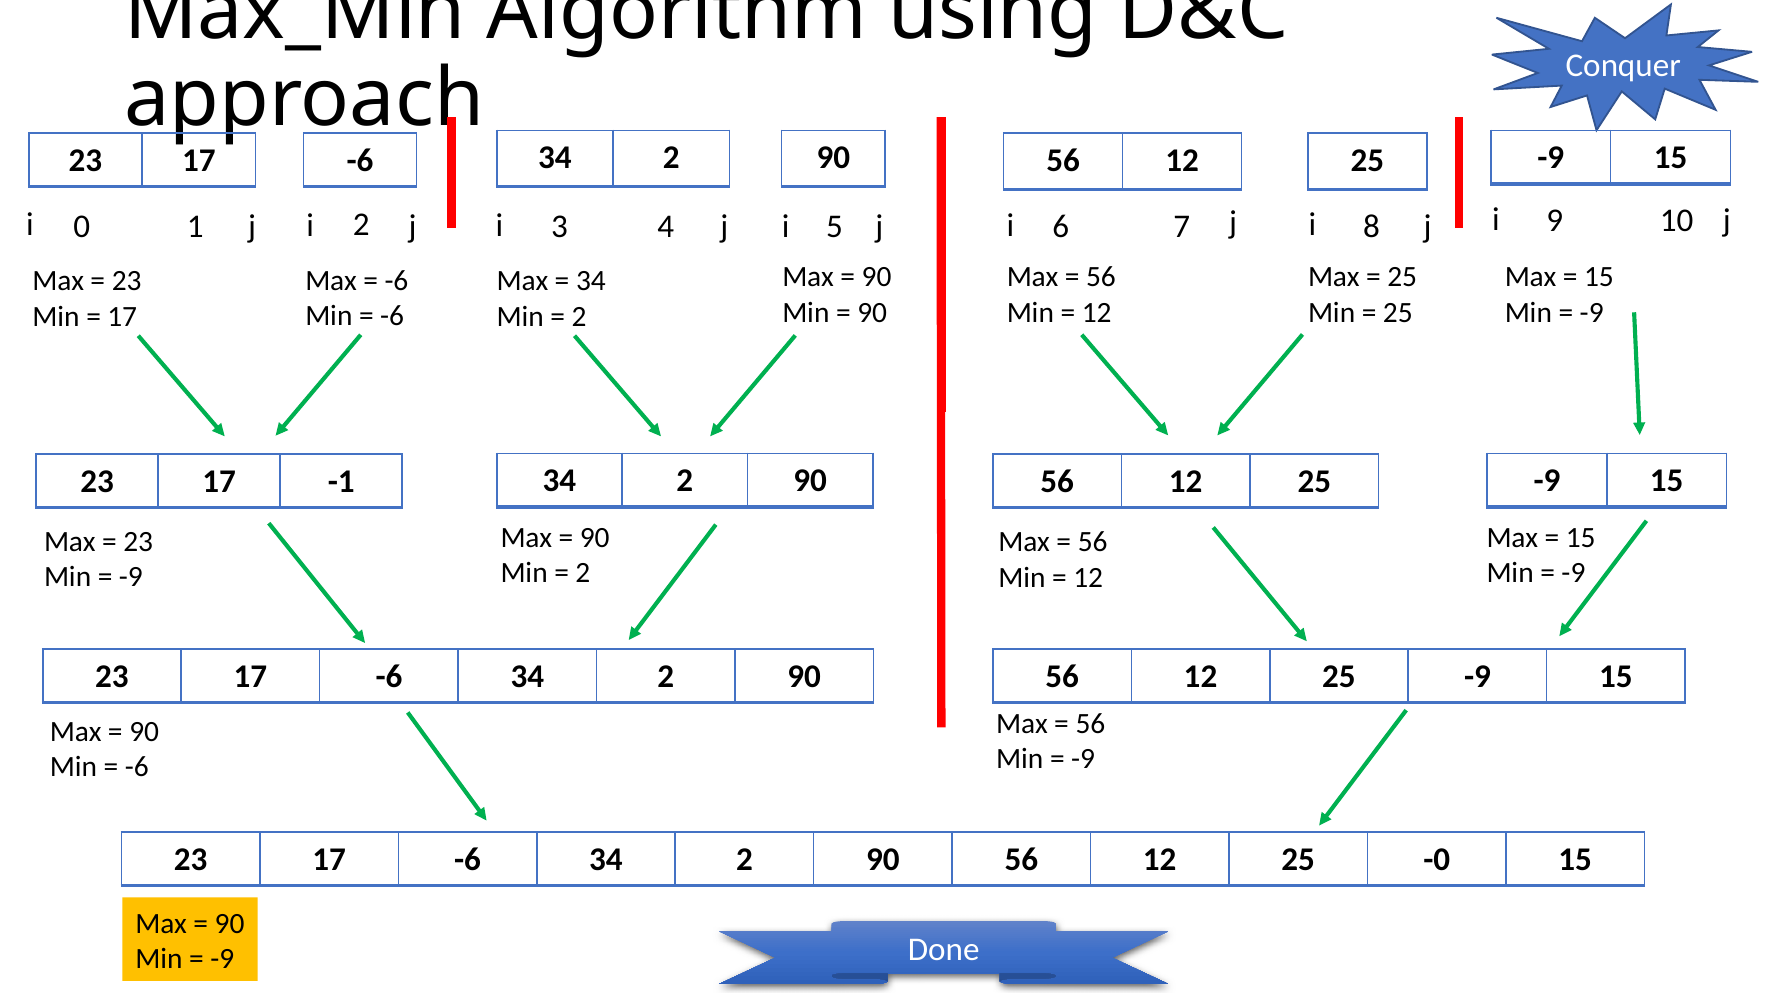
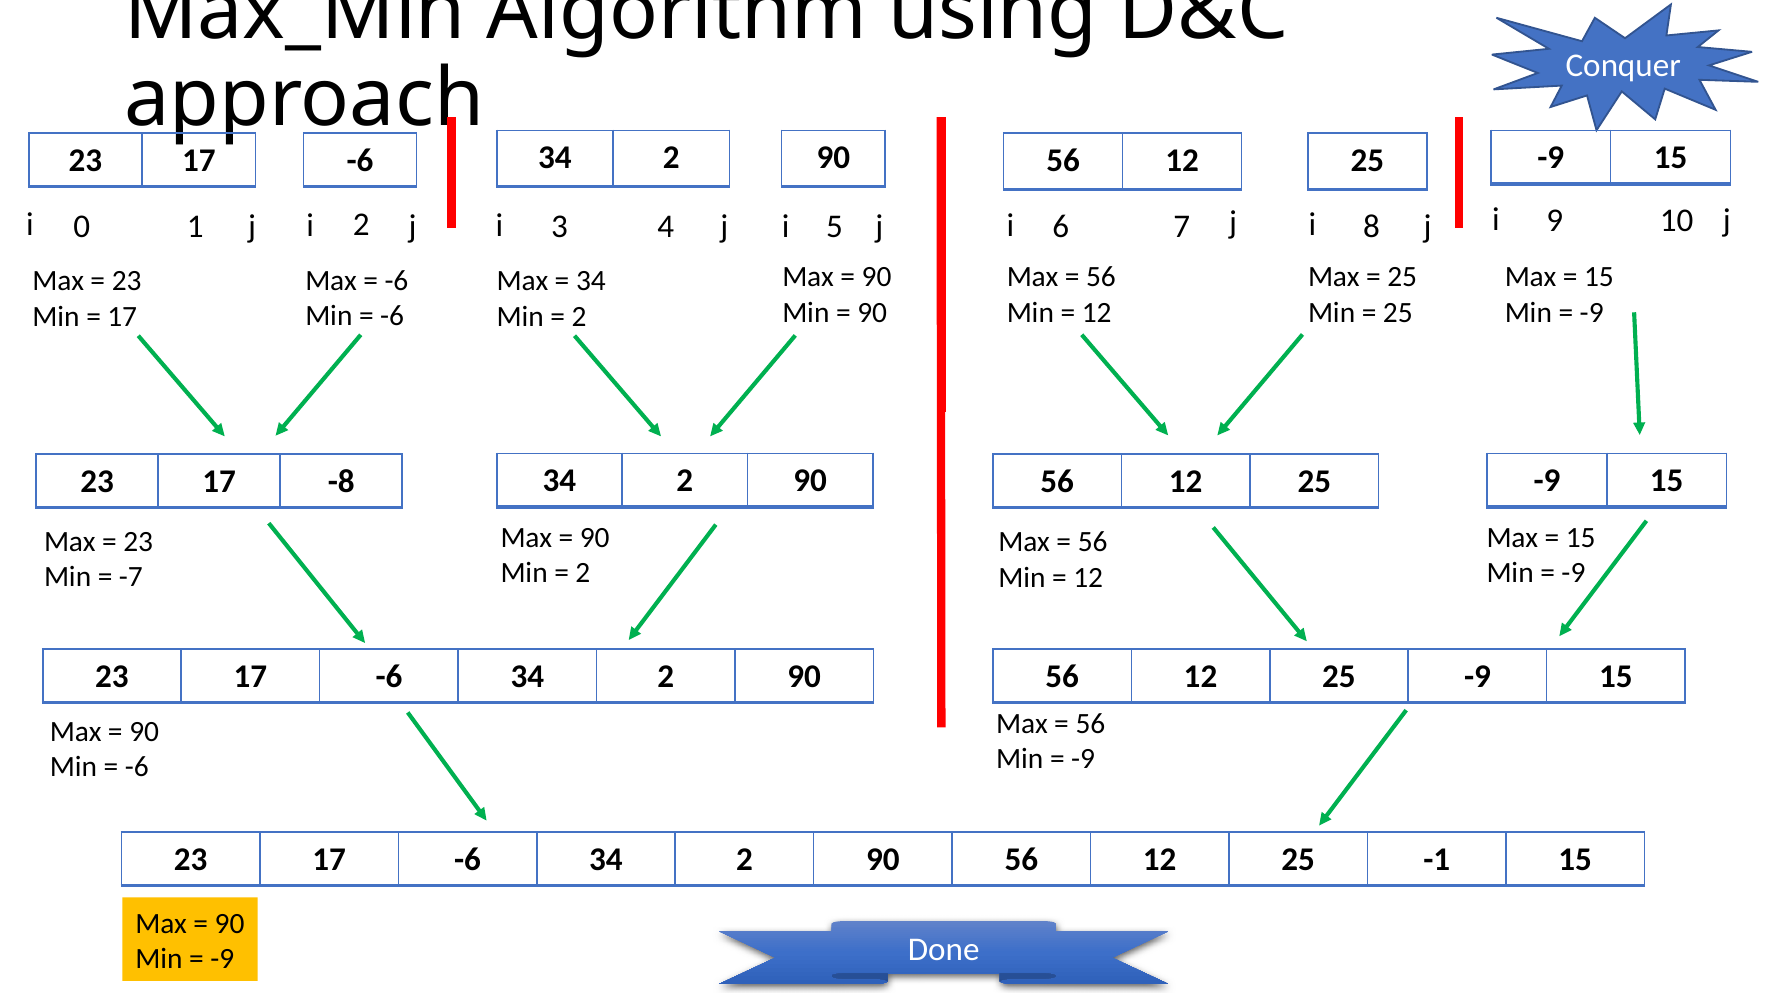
-1: -1 -> -8 (341, 482)
-9: -9 -> -7 (131, 577)
-0: -0 -> -1 (1437, 860)
